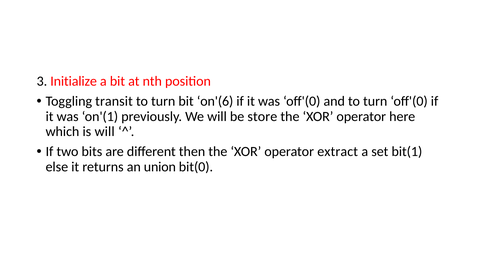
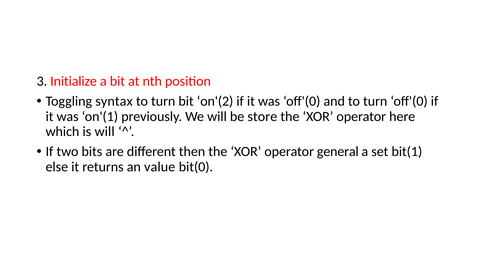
transit: transit -> syntax (114, 101)
on'(6: on'(6 -> on'(2 (215, 101)
extract: extract -> general (338, 152)
union: union -> value (160, 167)
